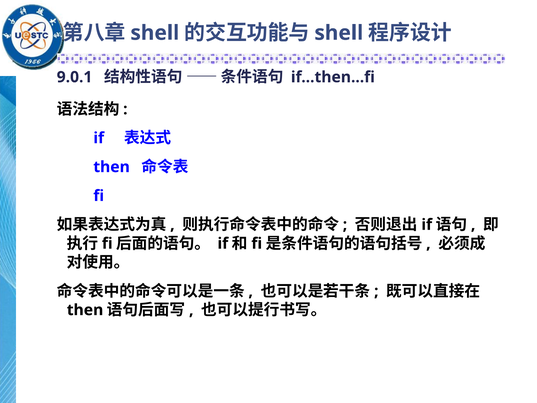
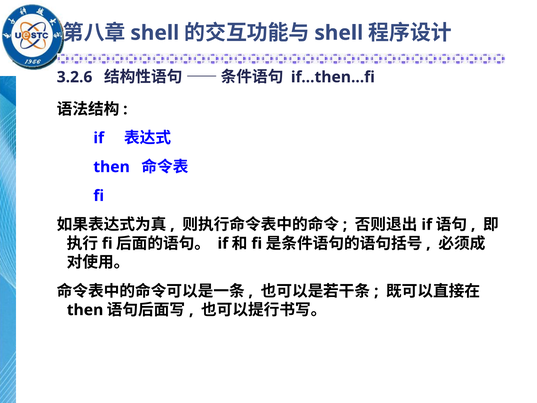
9.0.1: 9.0.1 -> 3.2.6 (75, 77)
